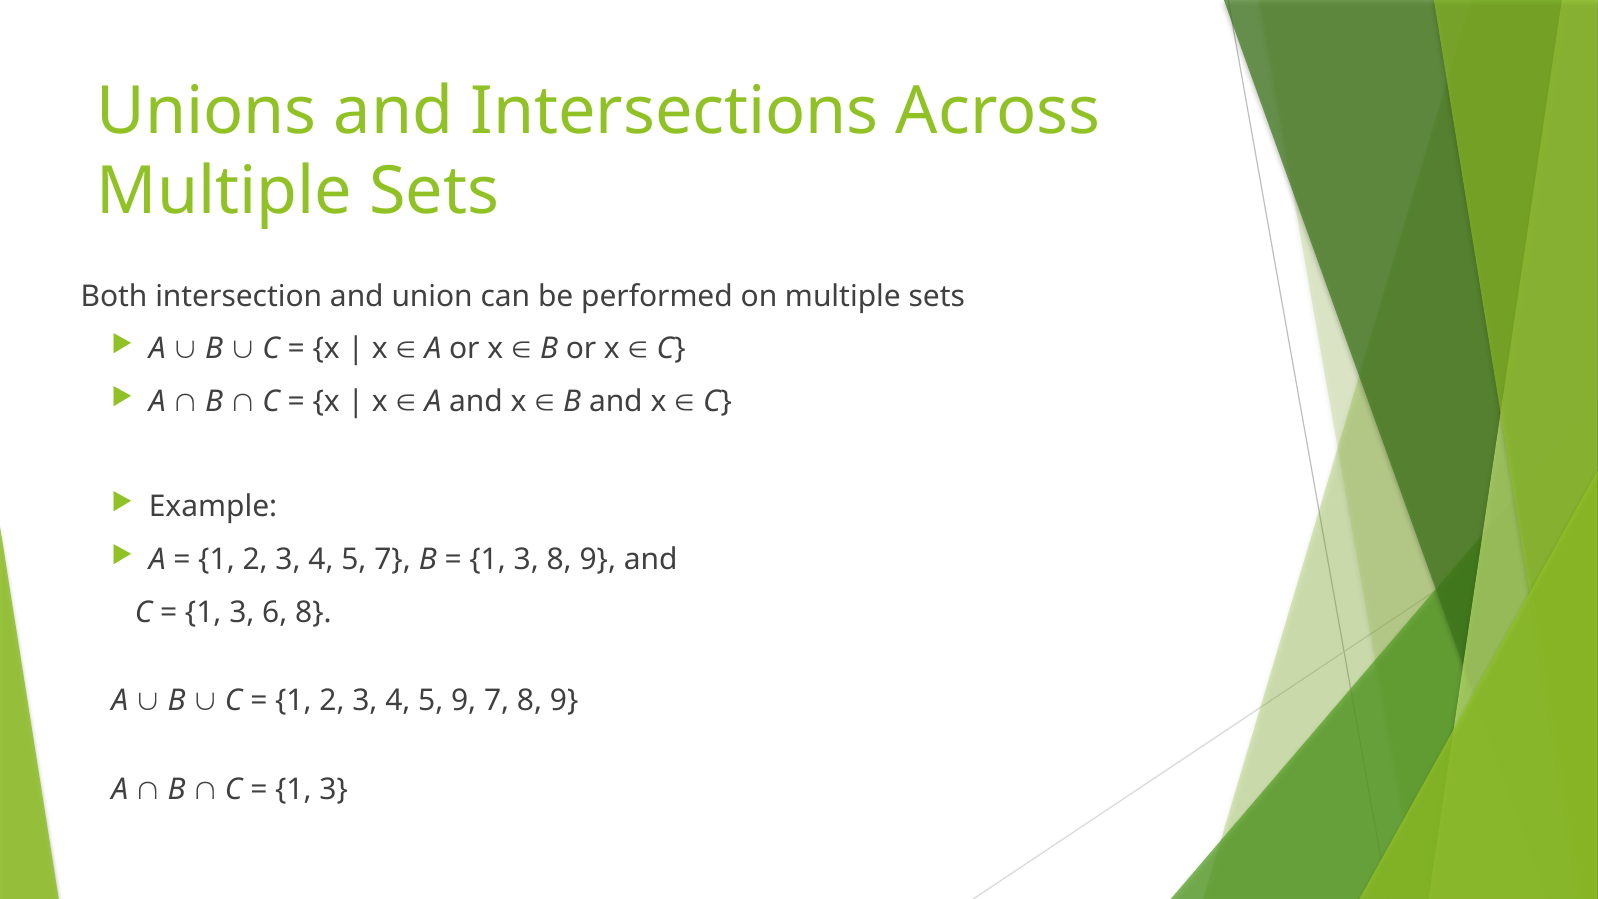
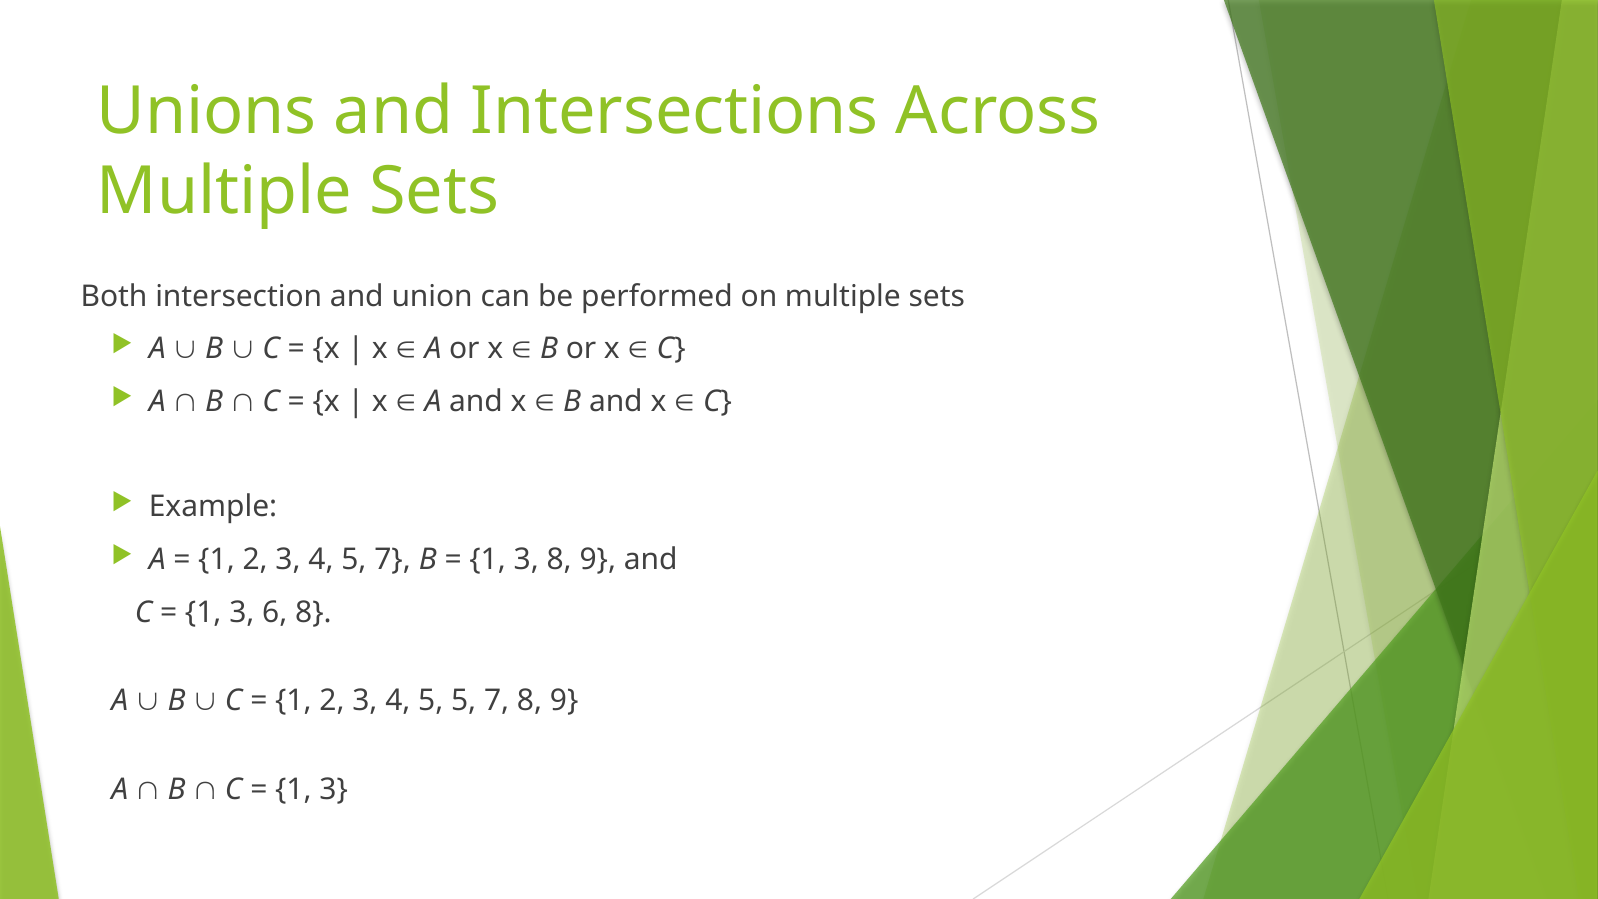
5 9: 9 -> 5 (464, 701)
